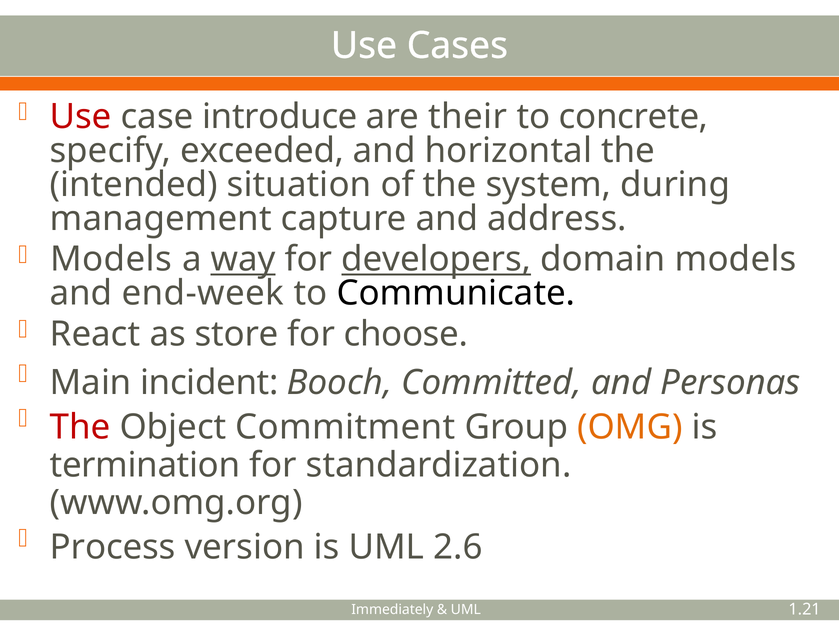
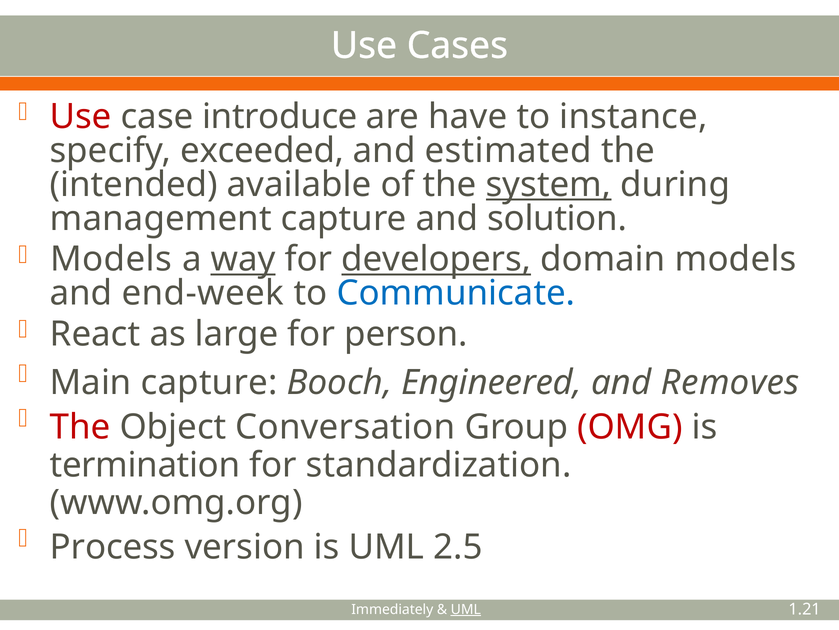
their: their -> have (468, 116)
concrete: concrete -> instance (633, 116)
horizontal: horizontal -> estimated (508, 150)
situation: situation -> available (299, 184)
system underline: none -> present (549, 184)
address: address -> solution (557, 218)
Communicate colour: black -> blue (456, 293)
store: store -> large (237, 334)
choose: choose -> person (406, 334)
Main incident: incident -> capture (209, 382)
Committed: Committed -> Engineered (492, 382)
Personas: Personas -> Removes (730, 382)
Commitment: Commitment -> Conversation (345, 427)
OMG colour: orange -> red (630, 427)
2.6: 2.6 -> 2.5 (458, 547)
UML underline: none -> present (466, 609)
